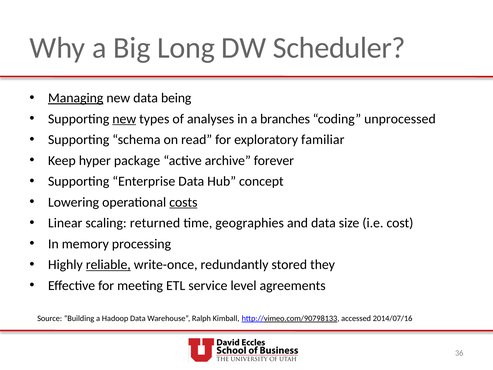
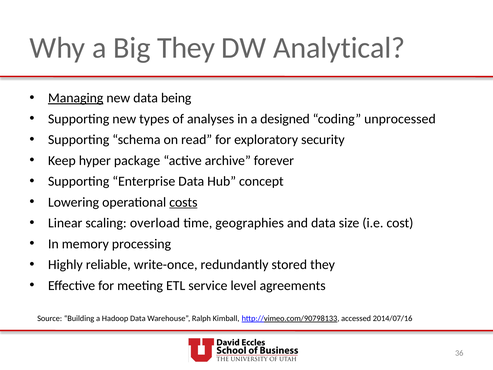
Big Long: Long -> They (186, 48)
Scheduler: Scheduler -> Analytical (339, 48)
new underline: present -> none (124, 119)
branches: branches -> designed (285, 119)
familiar: familiar -> security (323, 140)
returned: returned -> overload (155, 223)
reliable underline: present -> none (108, 265)
